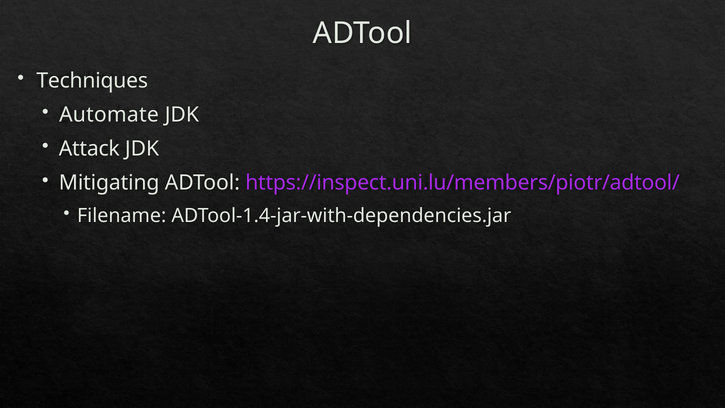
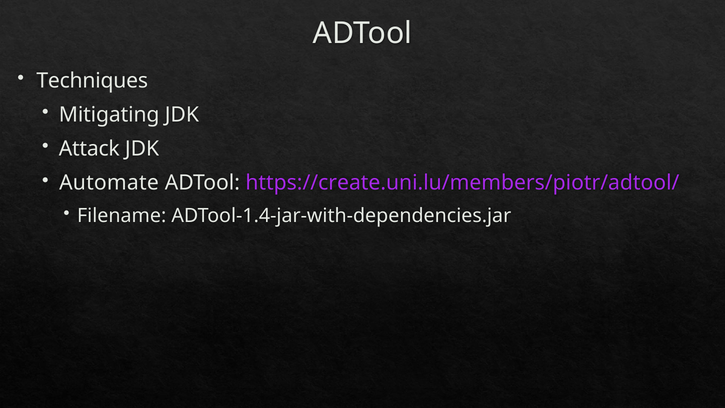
Automate: Automate -> Mitigating (109, 115)
Mitigating: Mitigating -> Automate (109, 183)
https://inspect.uni.lu/members/piotr/adtool/: https://inspect.uni.lu/members/piotr/adtool/ -> https://create.uni.lu/members/piotr/adtool/ (462, 183)
